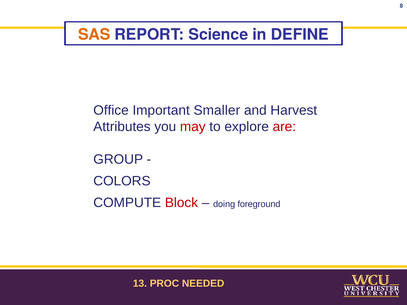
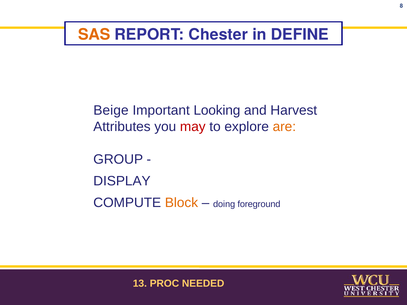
Science: Science -> Chester (218, 34)
Office: Office -> Beige (111, 110)
Smaller: Smaller -> Looking (217, 110)
are colour: red -> orange (284, 127)
COLORS: COLORS -> DISPLAY (122, 181)
Block colour: red -> orange (181, 203)
